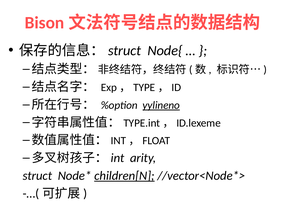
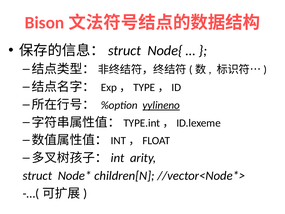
children[N underline: present -> none (124, 176)
